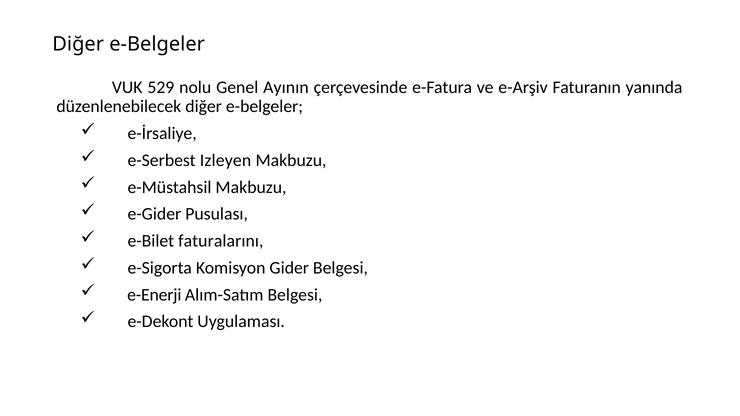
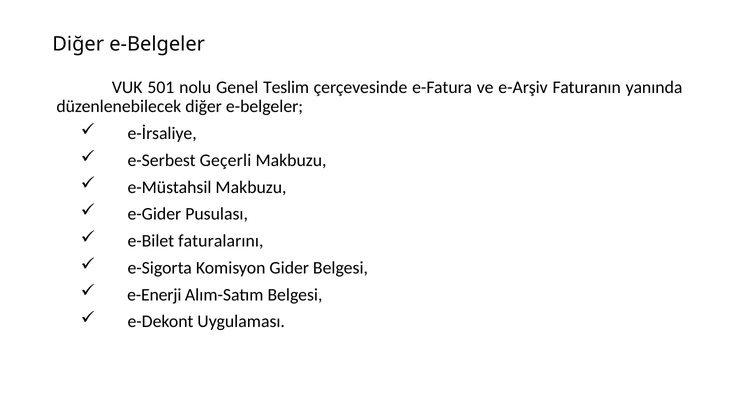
529: 529 -> 501 (161, 87)
Ayının: Ayının -> Teslim (286, 87)
Izleyen: Izleyen -> Geçerli (226, 160)
